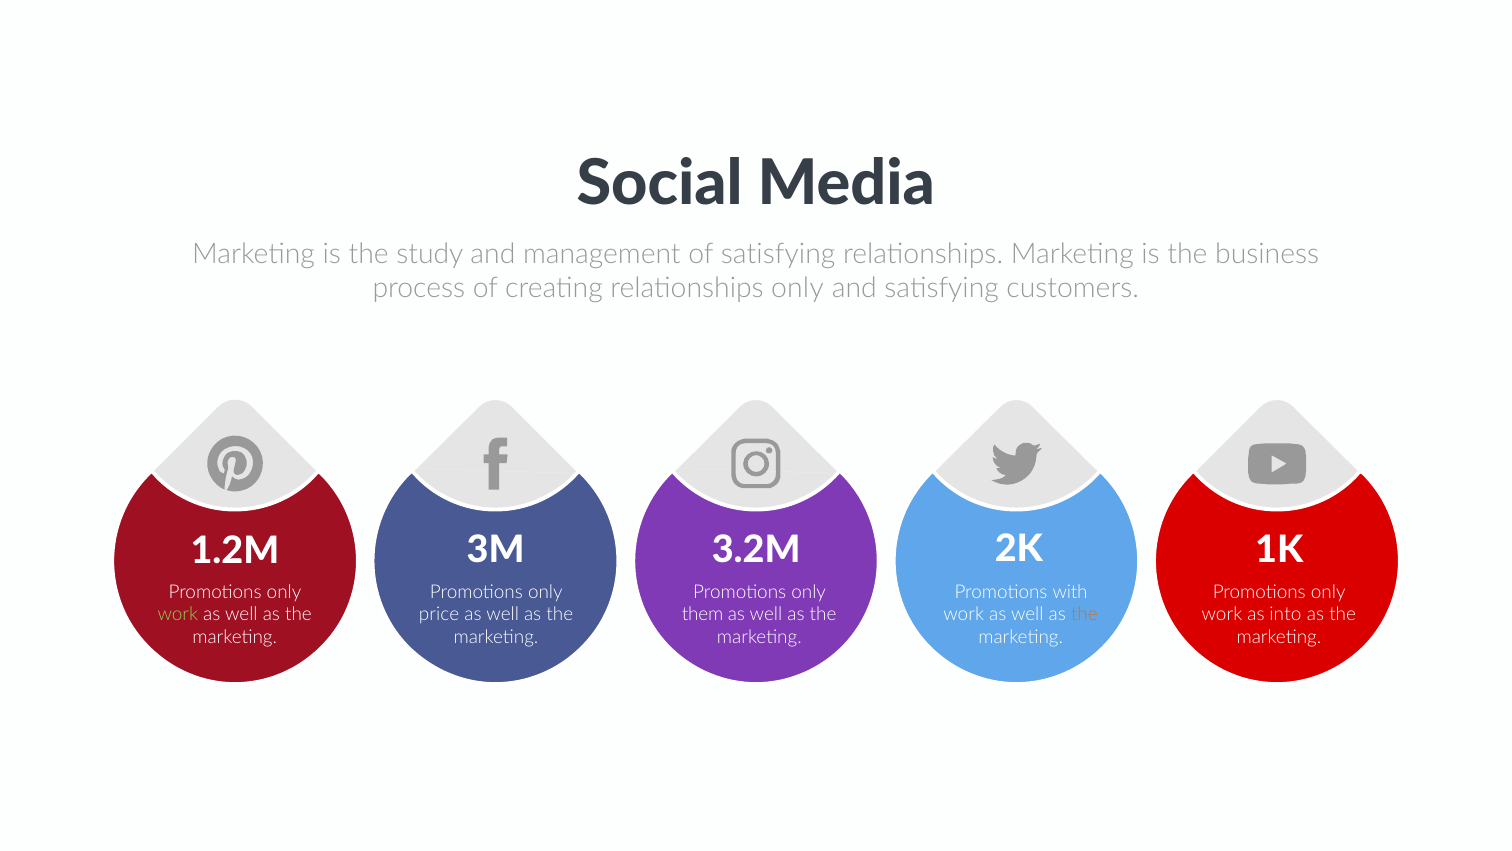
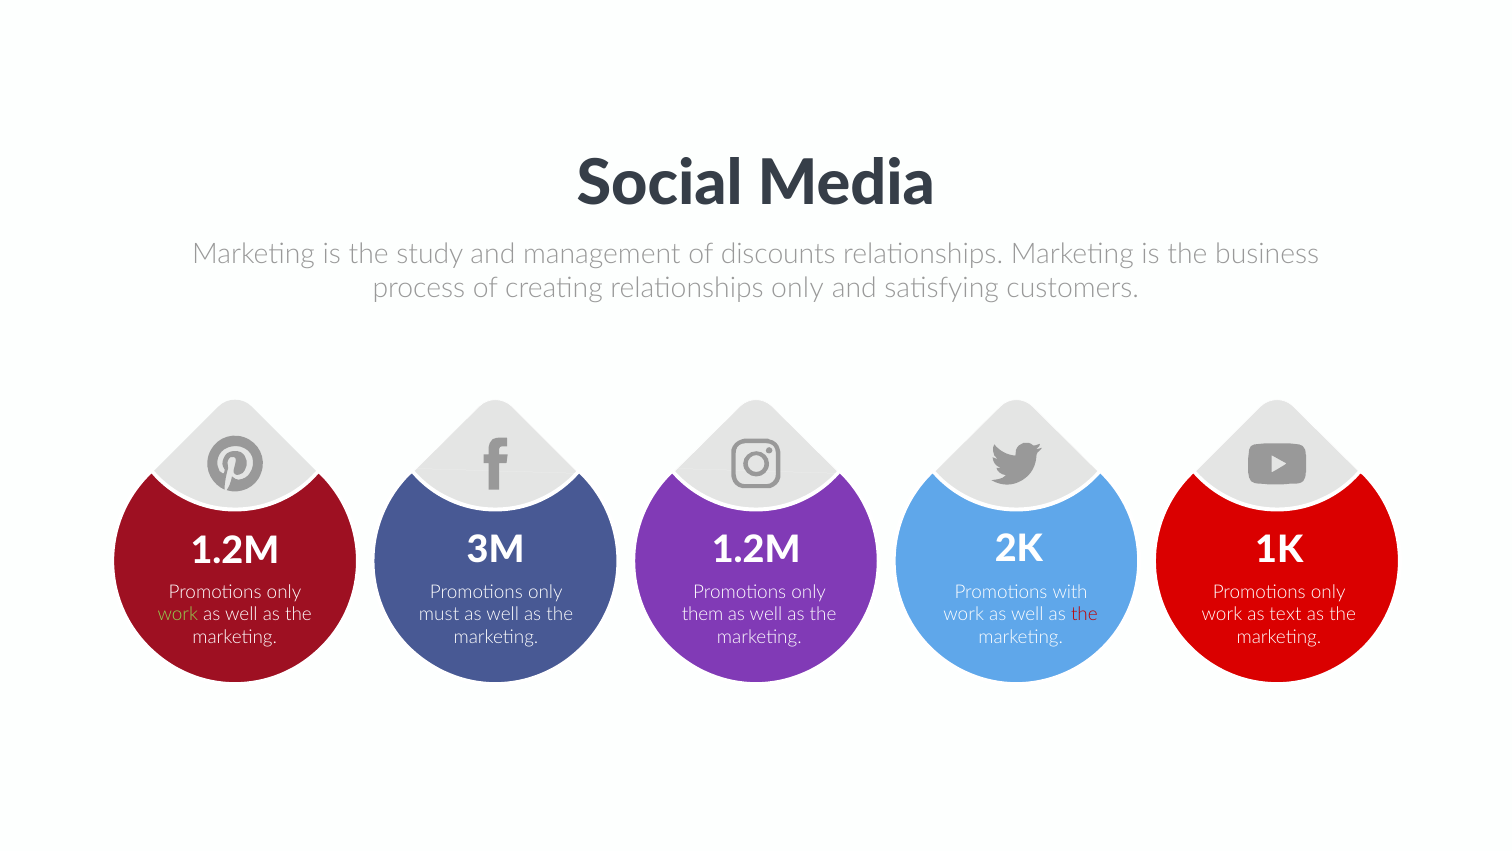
of satisfying: satisfying -> discounts (778, 254)
3M 3.2M: 3.2M -> 1.2M (756, 550)
price: price -> must (439, 614)
the colour: orange -> red (1084, 614)
into: into -> text (1285, 614)
